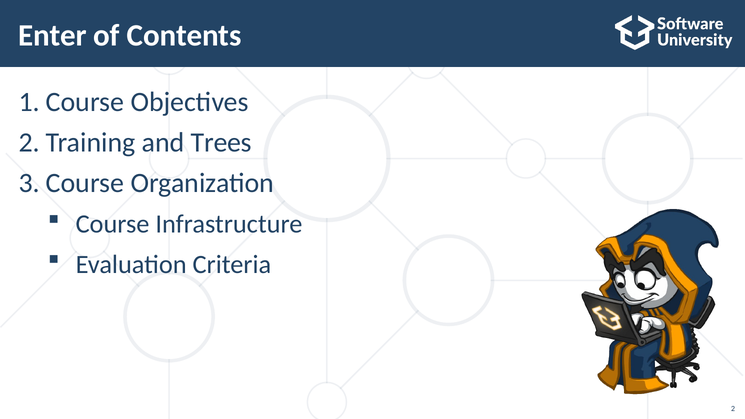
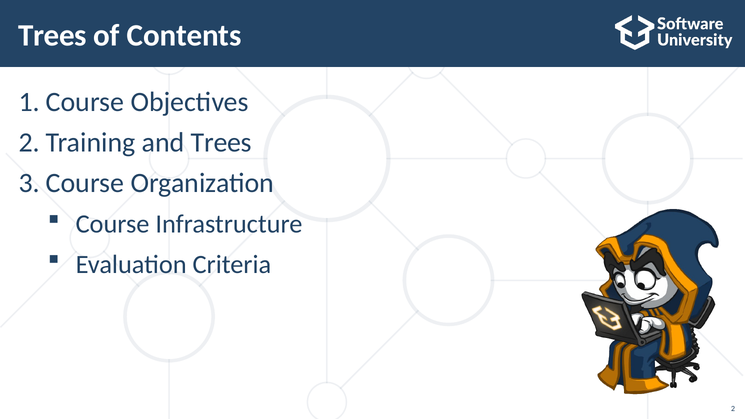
Enter: Enter -> Trees (52, 35)
